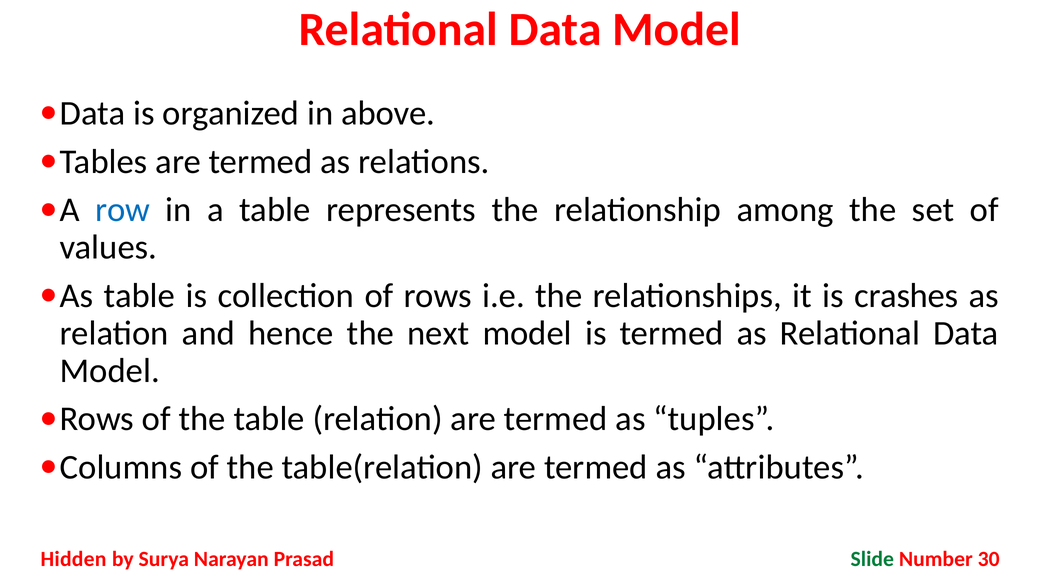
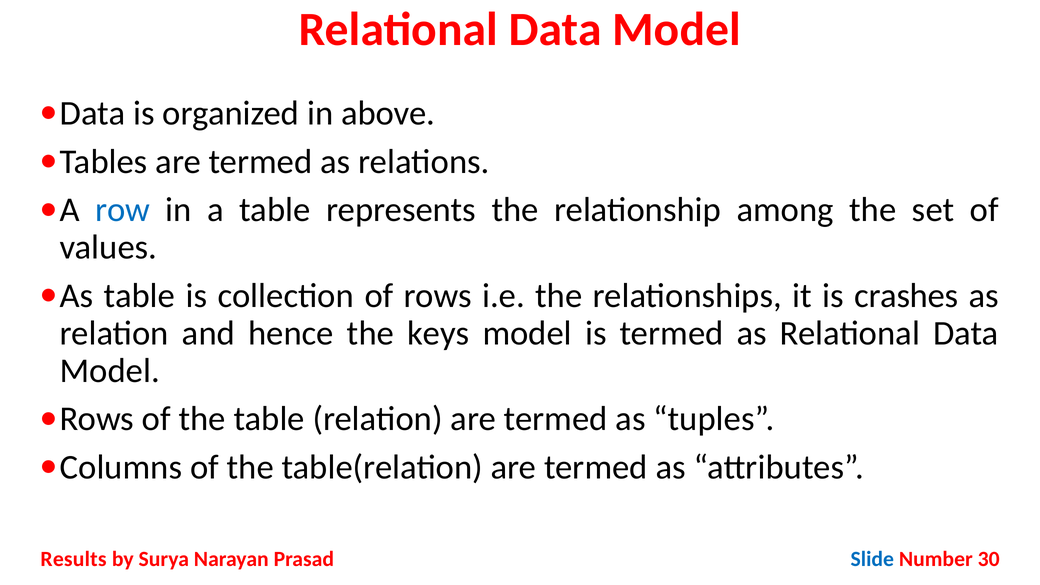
next: next -> keys (438, 333)
Hidden: Hidden -> Results (74, 559)
Slide colour: green -> blue (872, 559)
